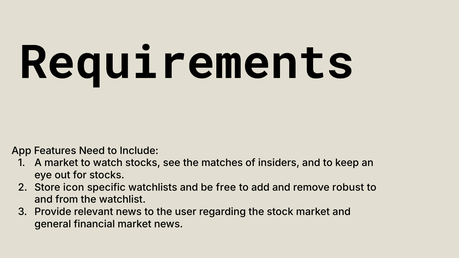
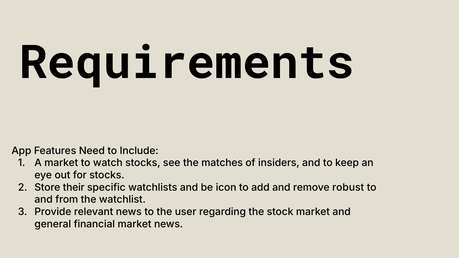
icon: icon -> their (74, 188)
free: free -> icon (226, 188)
